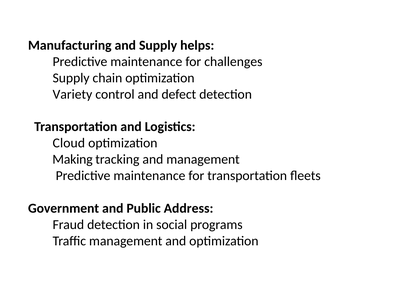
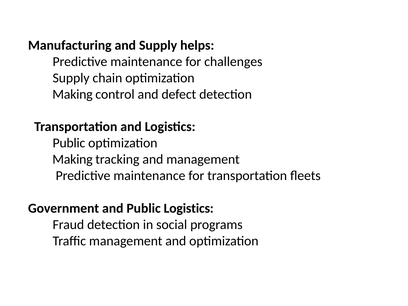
Variety: Variety -> Making (73, 94)
Cloud: Cloud -> Public (69, 143)
Public Address: Address -> Logistics (189, 208)
